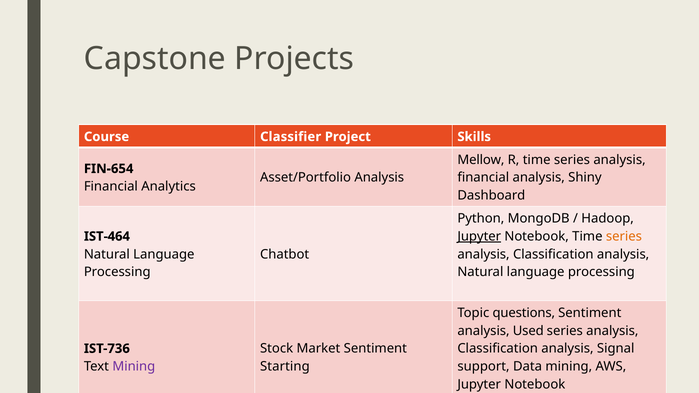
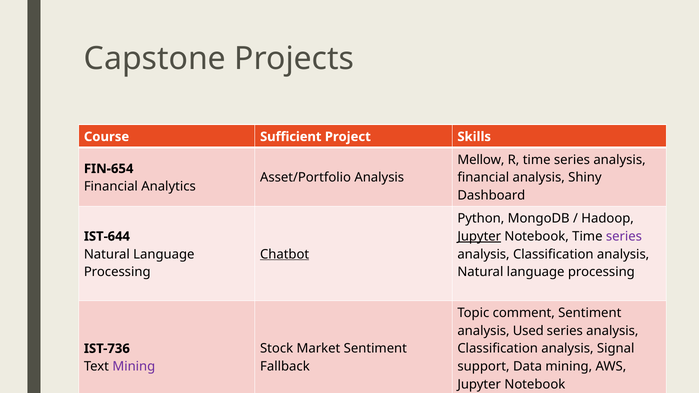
Classifier: Classifier -> Sufficient (291, 137)
series colour: orange -> purple (624, 236)
IST-464: IST-464 -> IST-644 (107, 236)
Chatbot underline: none -> present (285, 254)
questions: questions -> comment (524, 313)
Starting: Starting -> Fallback (285, 367)
